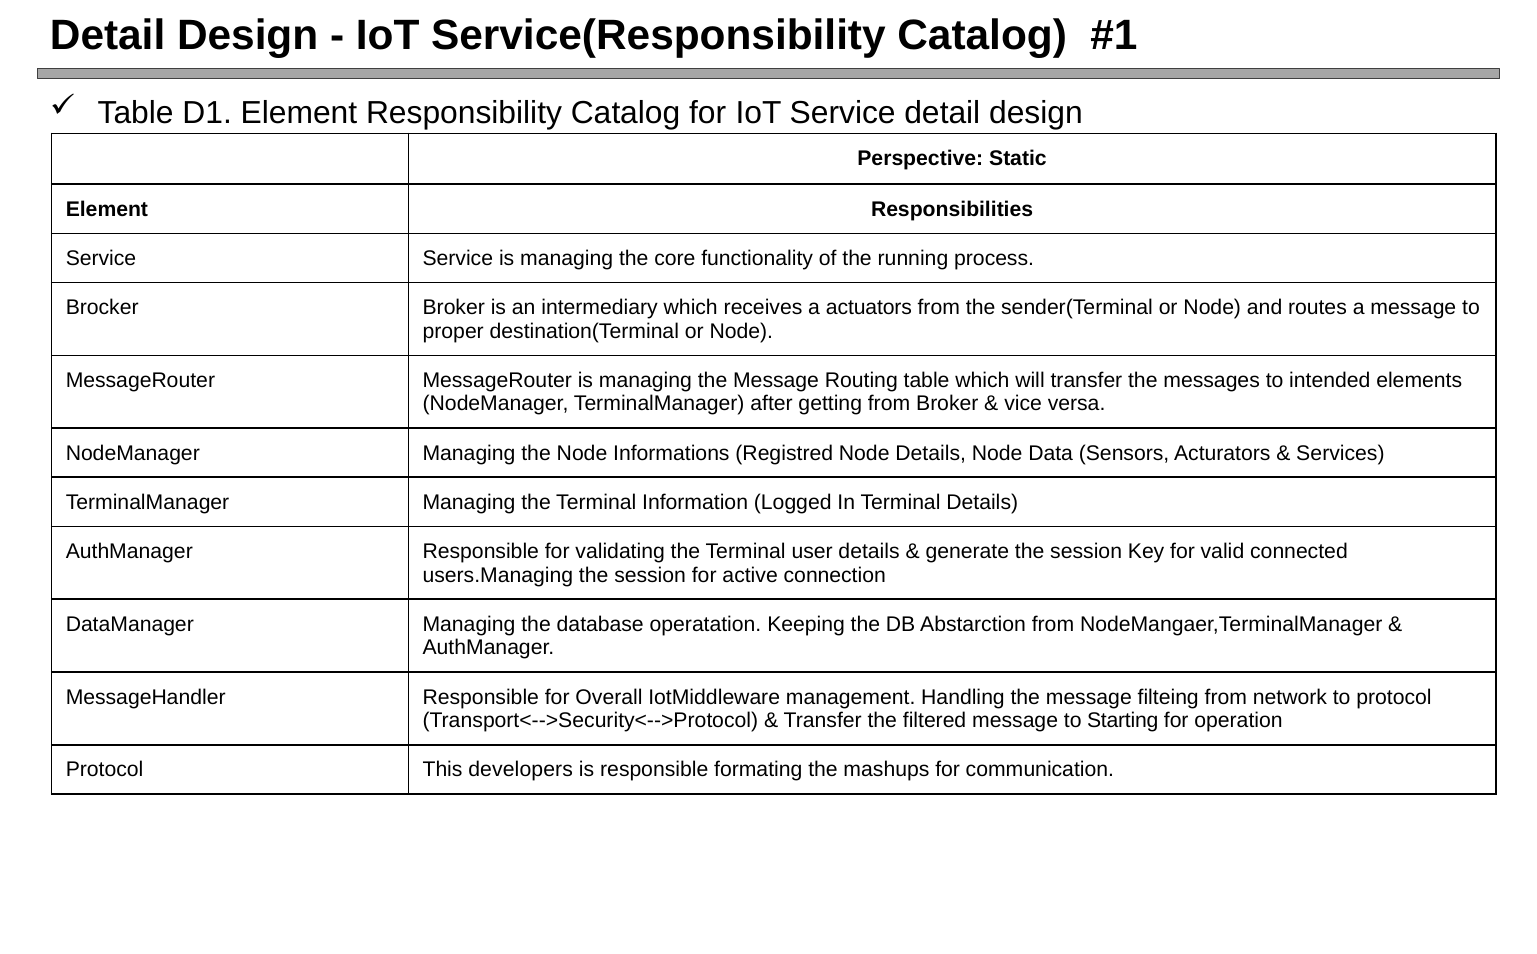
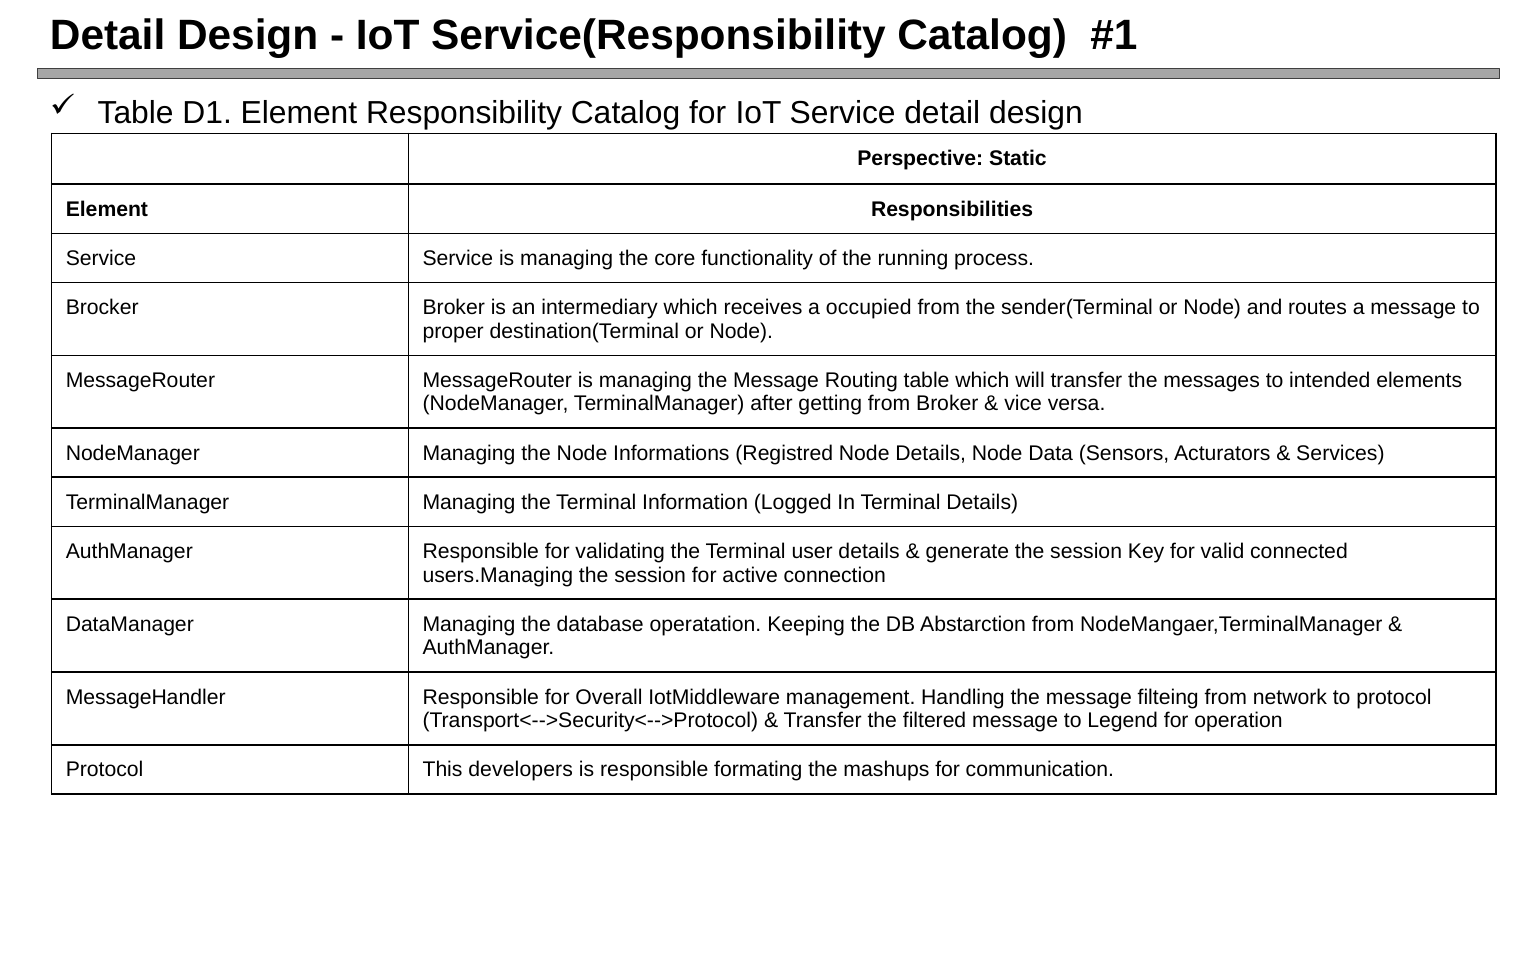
actuators: actuators -> occupied (869, 307)
Starting: Starting -> Legend (1123, 721)
